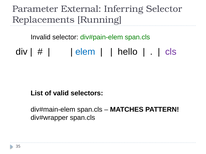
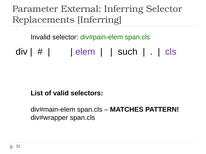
Replacements Running: Running -> Inferring (100, 20)
elem colour: blue -> purple (85, 52)
hello: hello -> such (128, 52)
